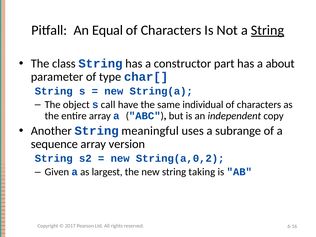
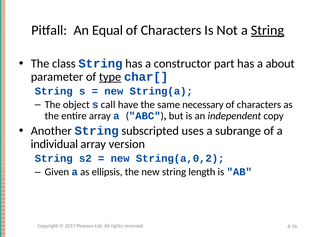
type underline: none -> present (110, 77)
individual: individual -> necessary (203, 105)
meaningful: meaningful -> subscripted (150, 131)
sequence: sequence -> individual (54, 144)
largest: largest -> ellipsis (107, 172)
taking: taking -> length (202, 172)
